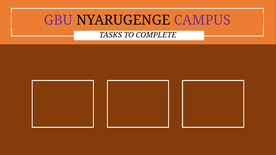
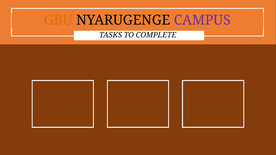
GBU colour: purple -> orange (58, 20)
